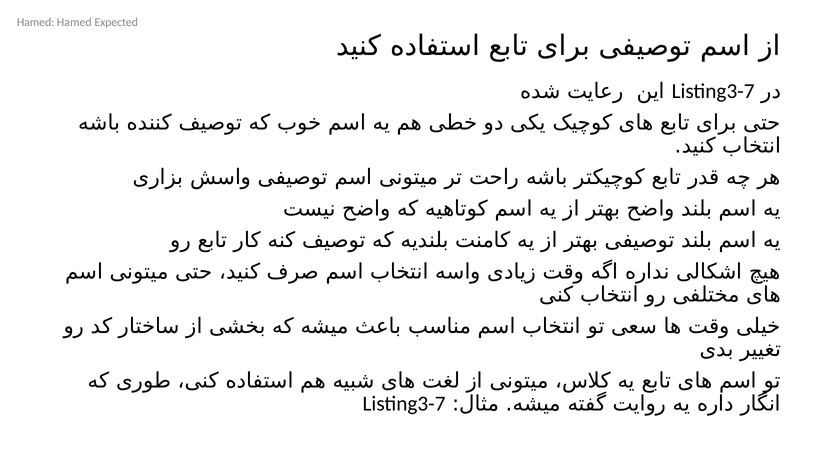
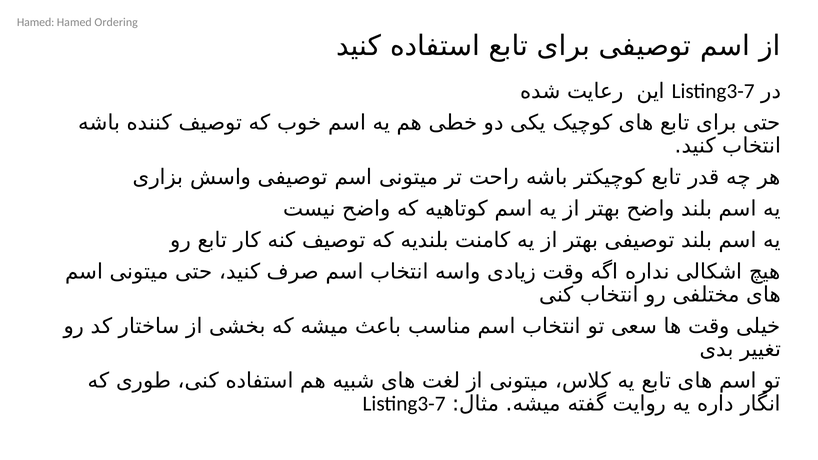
Expected: Expected -> Ordering (116, 22)
